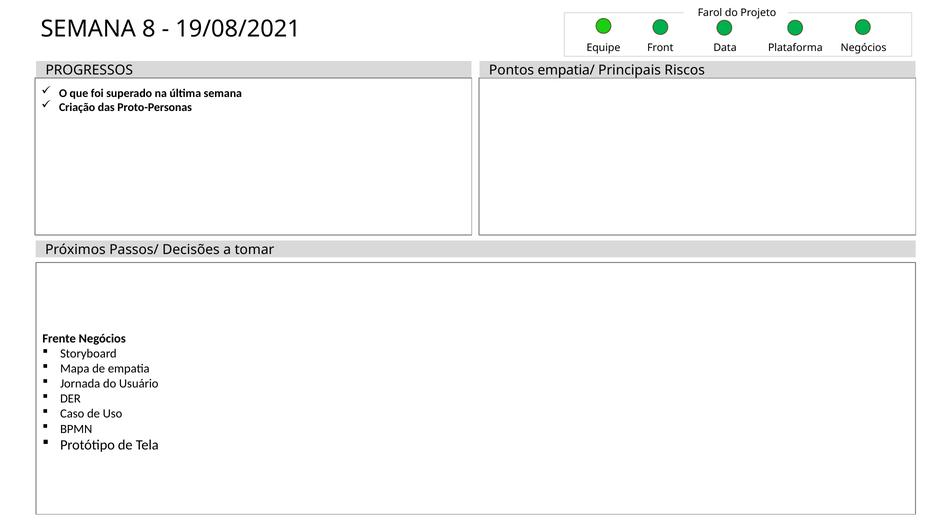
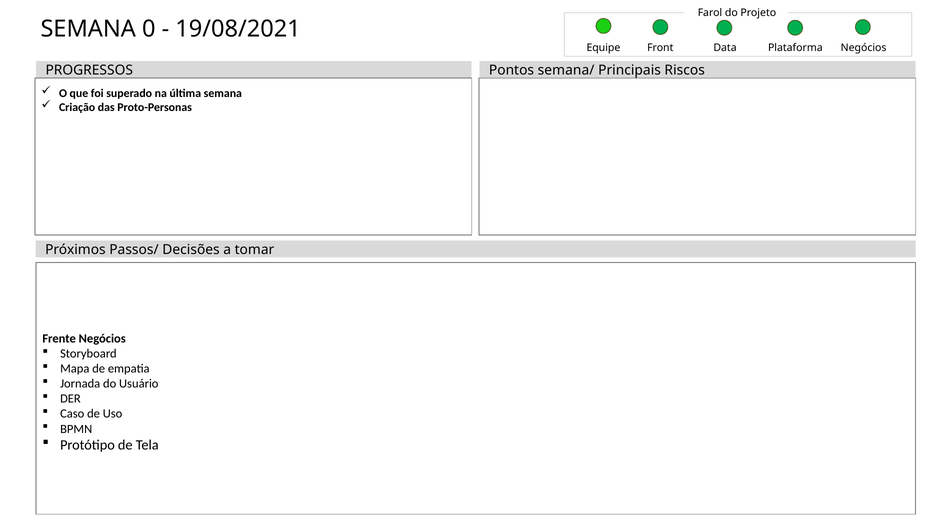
8: 8 -> 0 (149, 29)
empatia/: empatia/ -> semana/ (566, 70)
